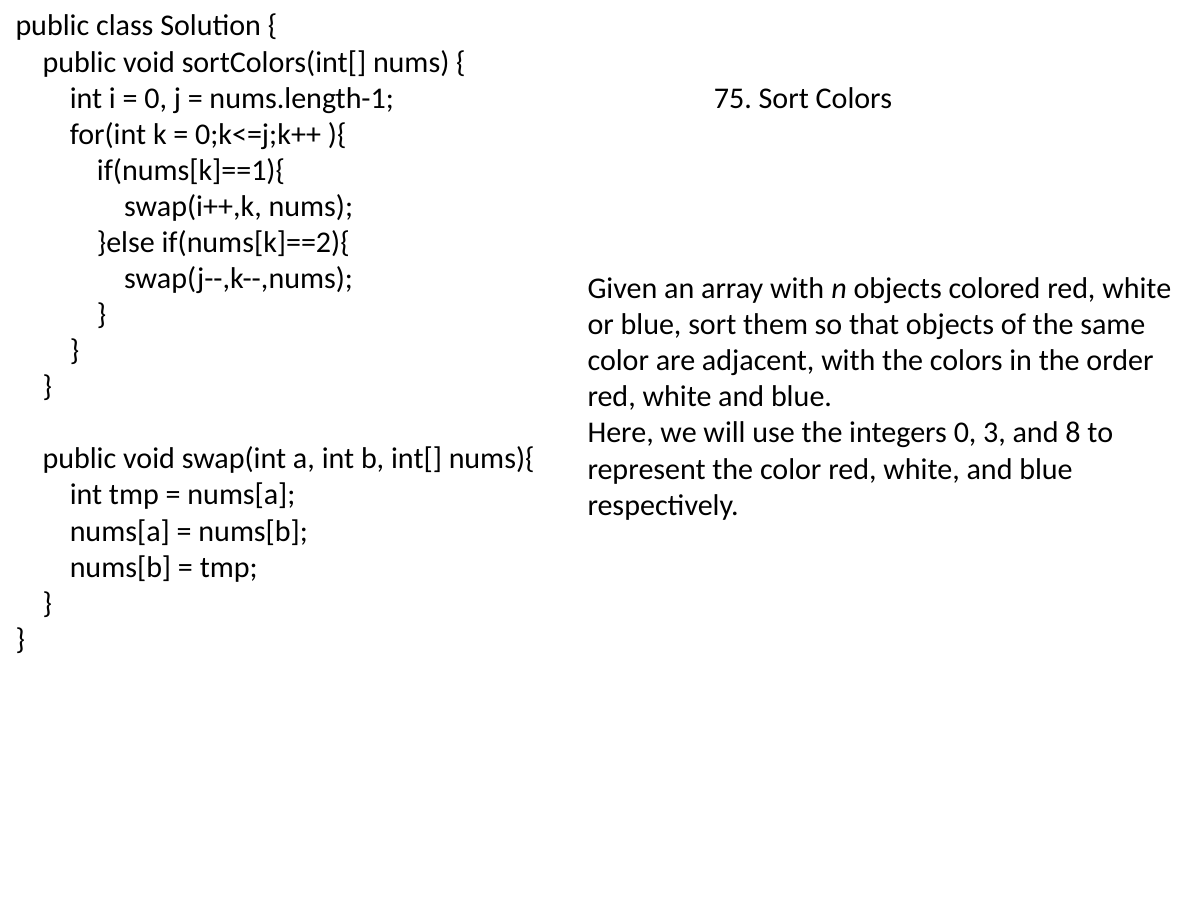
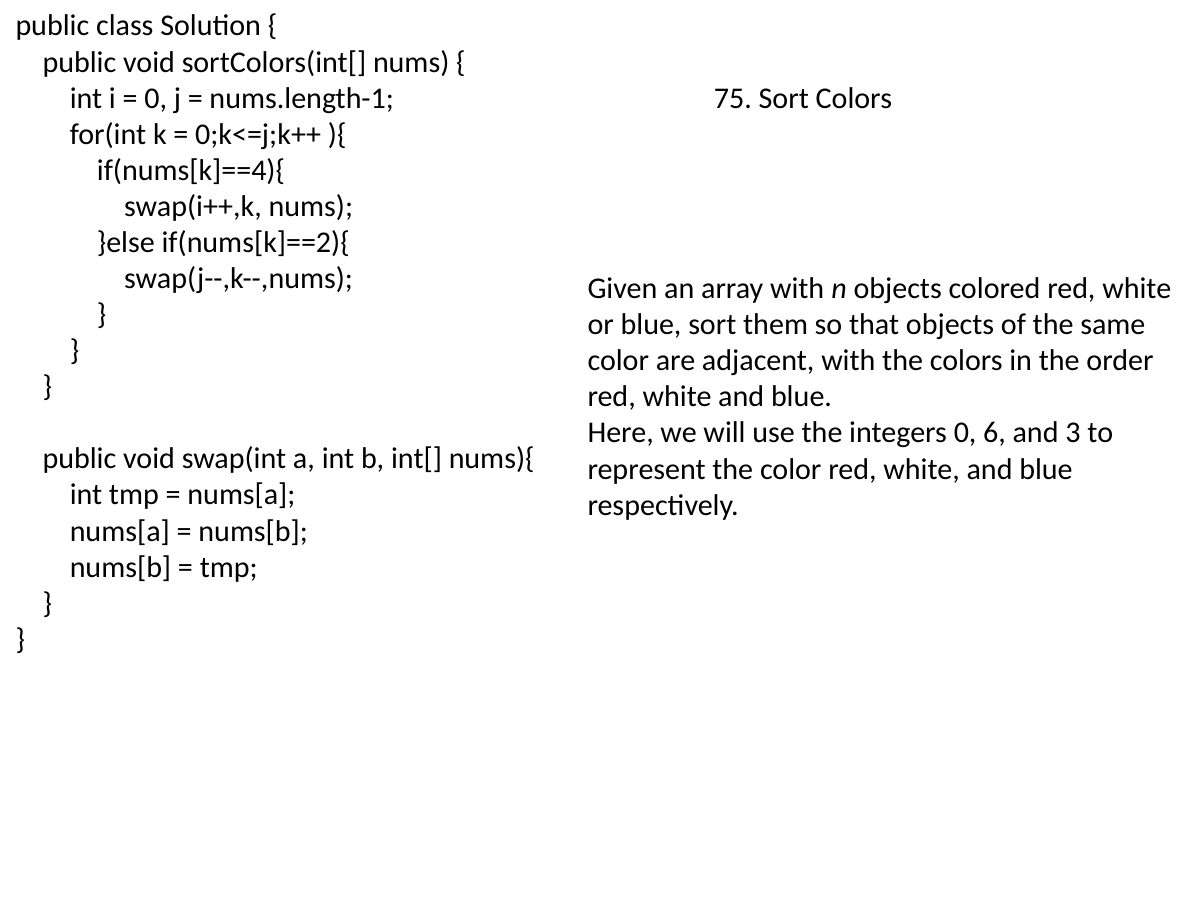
if(nums[k]==1){: if(nums[k]==1){ -> if(nums[k]==4){ (191, 170)
3: 3 -> 6 (995, 433)
8: 8 -> 3 (1073, 433)
